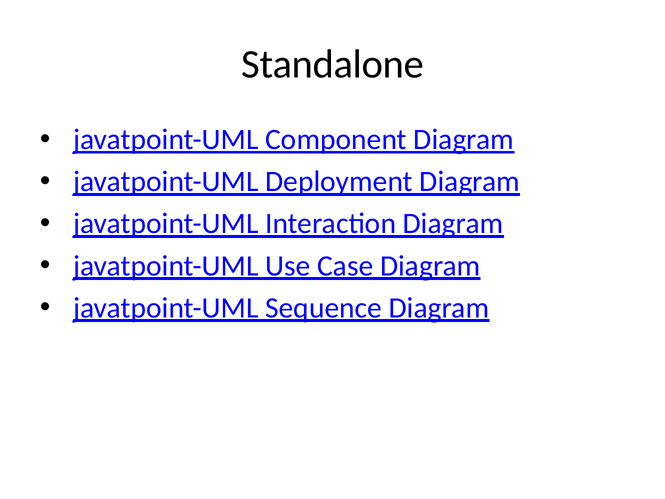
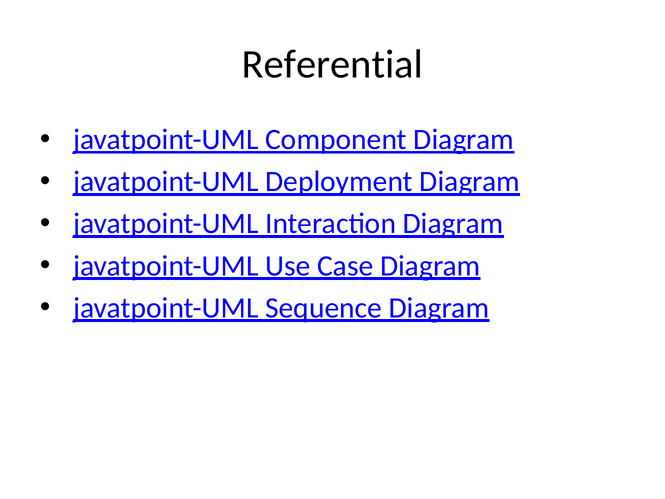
Standalone: Standalone -> Referential (332, 64)
